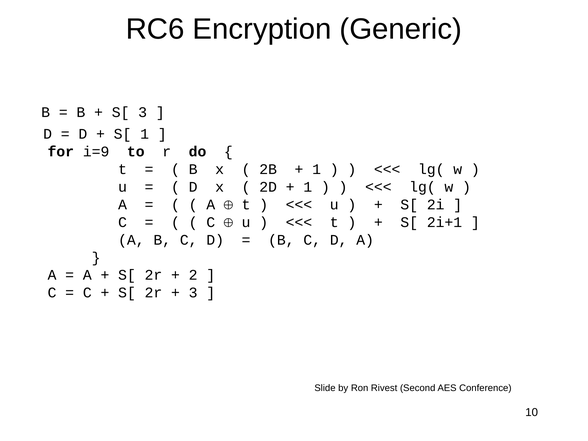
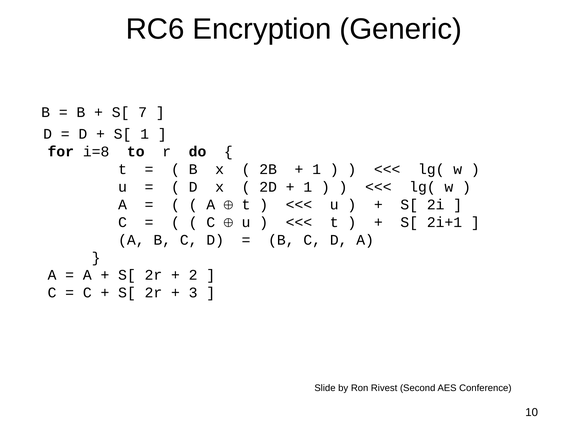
S[ 3: 3 -> 7 (143, 112)
i=9: i=9 -> i=8 (96, 152)
